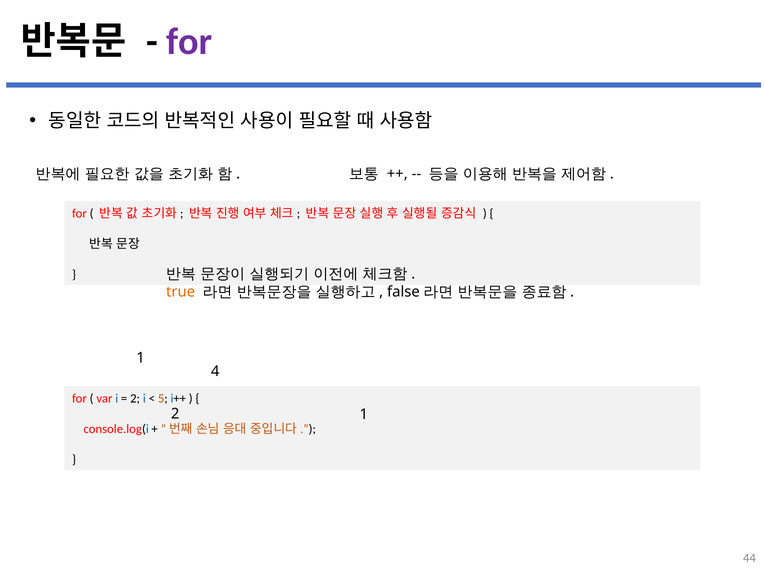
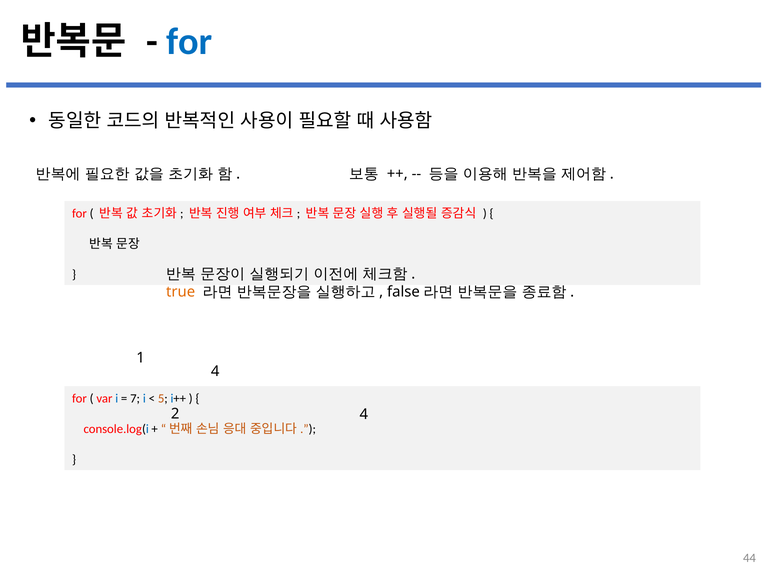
for colour: purple -> blue (189, 42)
2: 2 -> 7 (135, 399)
2 1: 1 -> 4 (364, 415)
